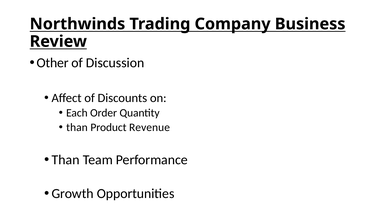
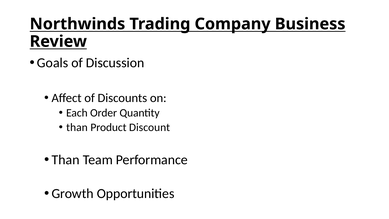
Other: Other -> Goals (53, 63)
Revenue: Revenue -> Discount (150, 127)
